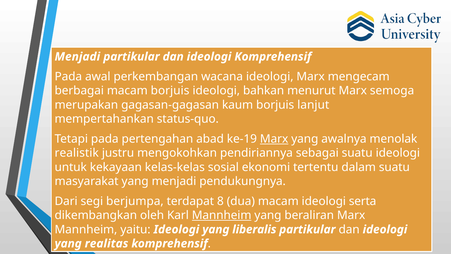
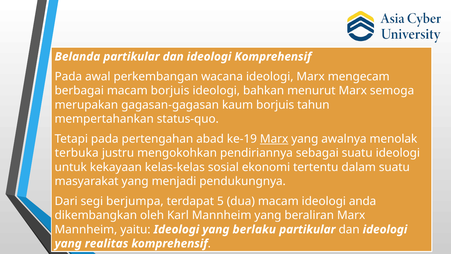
Menjadi: Menjadi -> Belanda (77, 57)
lanjut: lanjut -> tahun (313, 105)
realistik: realistik -> terbuka (77, 153)
8: 8 -> 5 (220, 201)
serta: serta -> anda (363, 201)
Mannheim underline: present -> none (222, 215)
liberalis: liberalis -> berlaku (254, 229)
